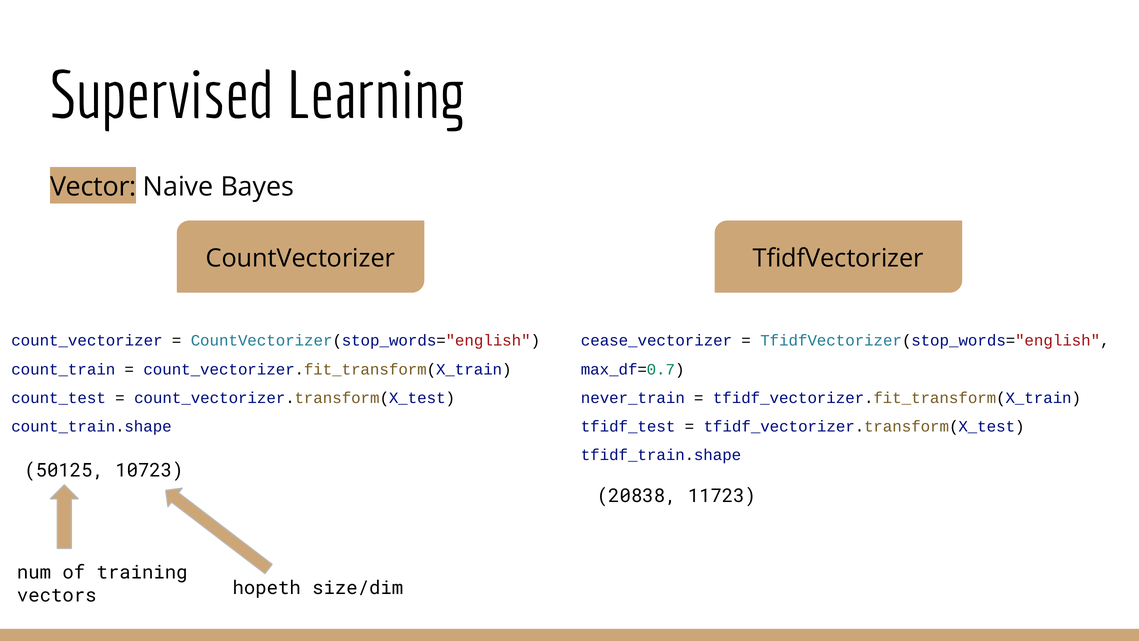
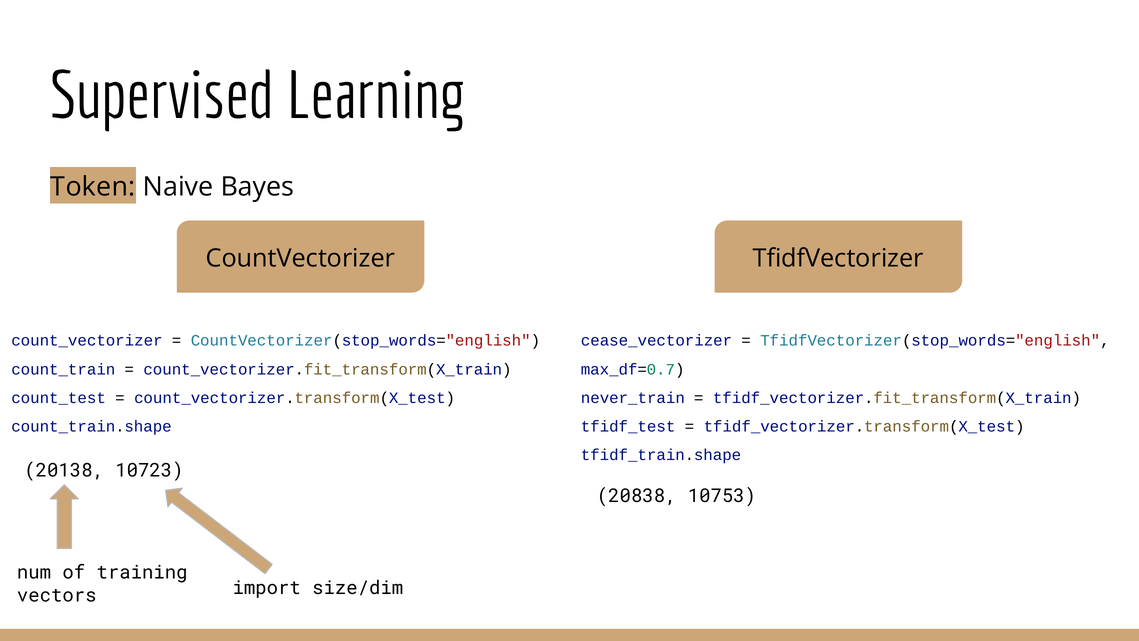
Vector: Vector -> Token (93, 187)
50125: 50125 -> 20138 (64, 470)
11723: 11723 -> 10753 (722, 496)
hopeth: hopeth -> import (267, 588)
